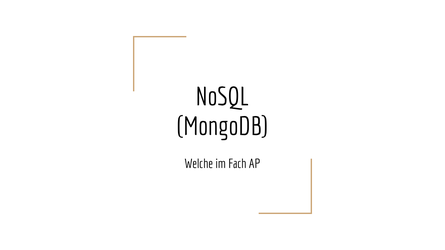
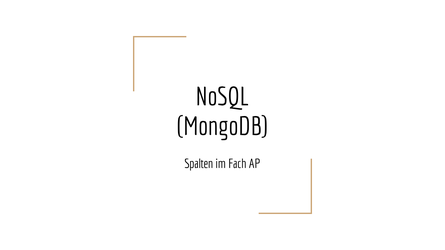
Welche: Welche -> Spalten (199, 164)
